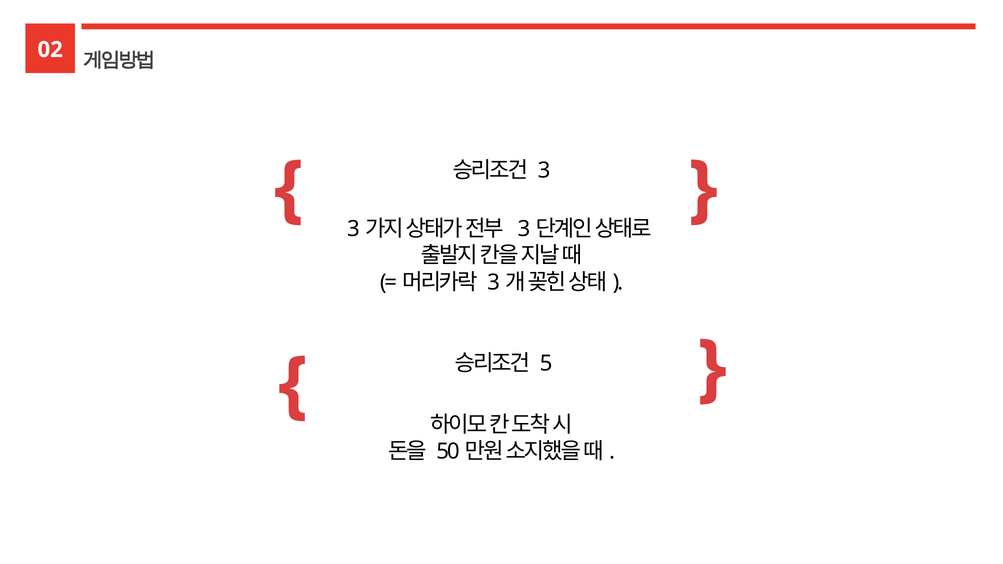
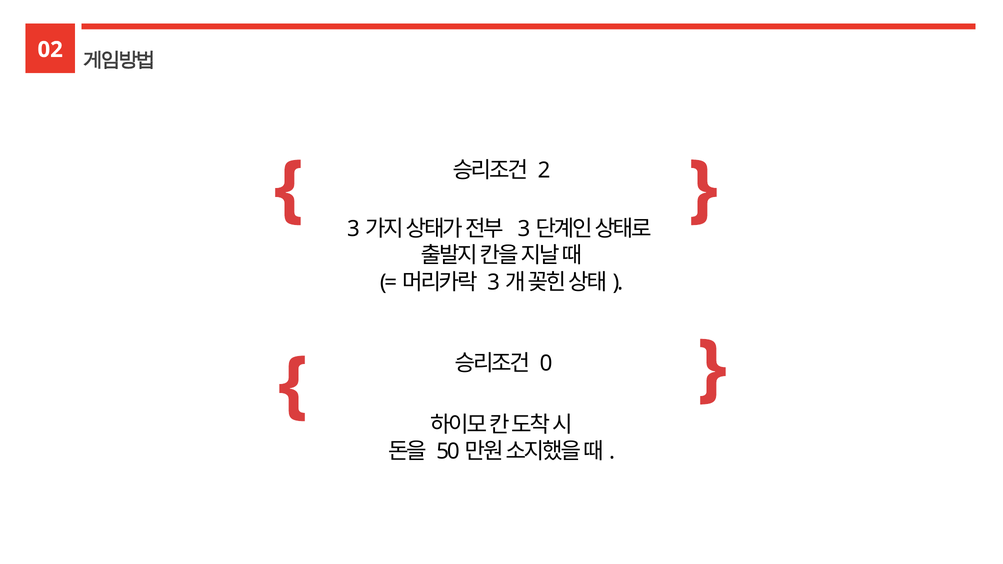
3: 3 -> 2 (544, 171)
5: 5 -> 0 (546, 364)
